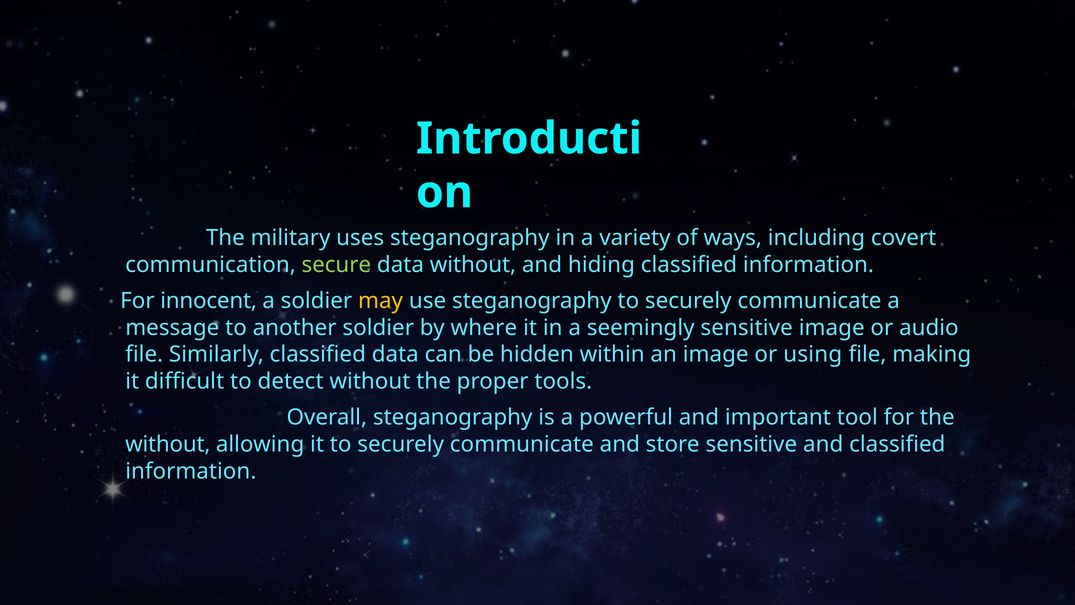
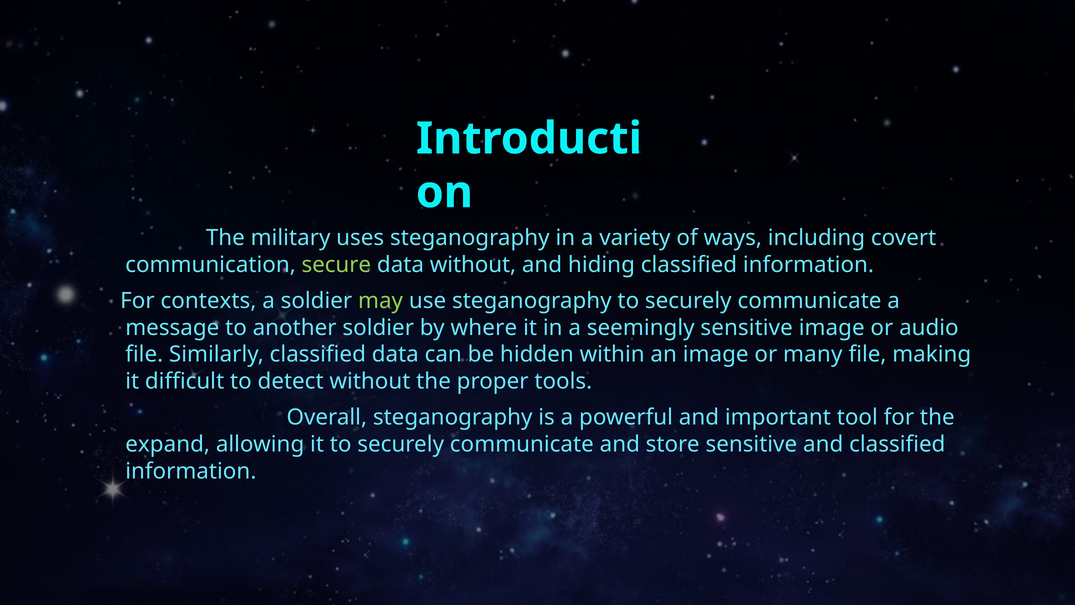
innocent: innocent -> contexts (208, 301)
may colour: yellow -> light green (381, 301)
using: using -> many (813, 354)
without: without -> expand (168, 444)
